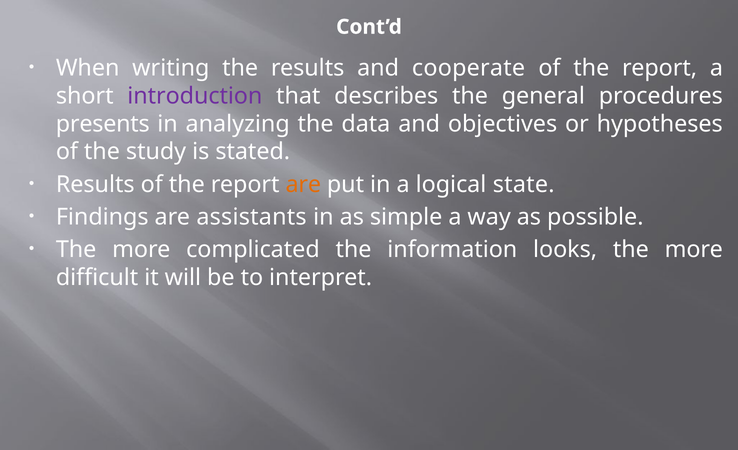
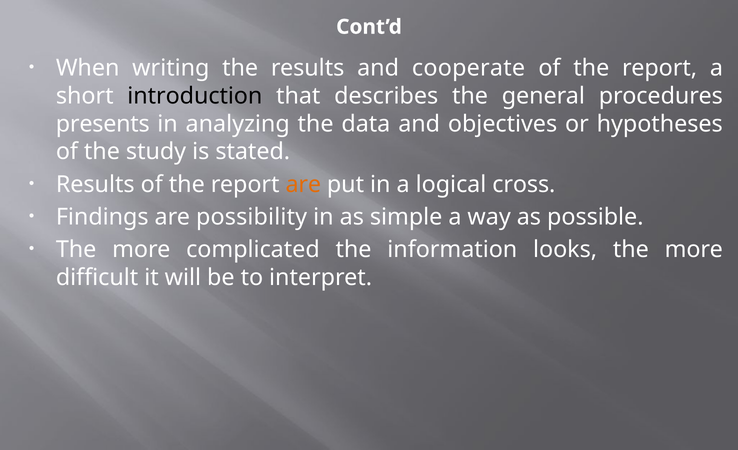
introduction colour: purple -> black (195, 96)
state: state -> cross (524, 184)
assistants: assistants -> possibility (252, 217)
